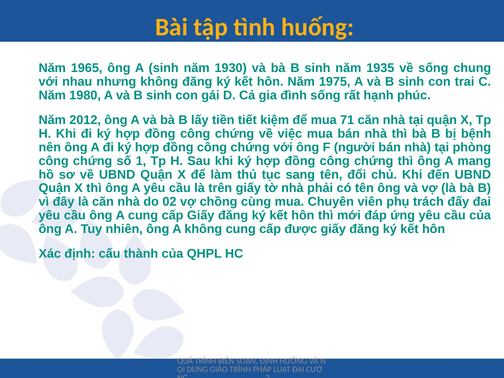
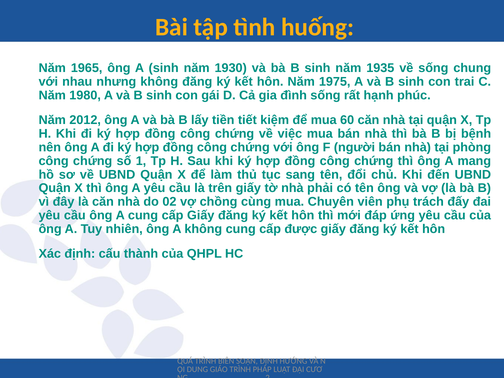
71: 71 -> 60 (347, 120)
